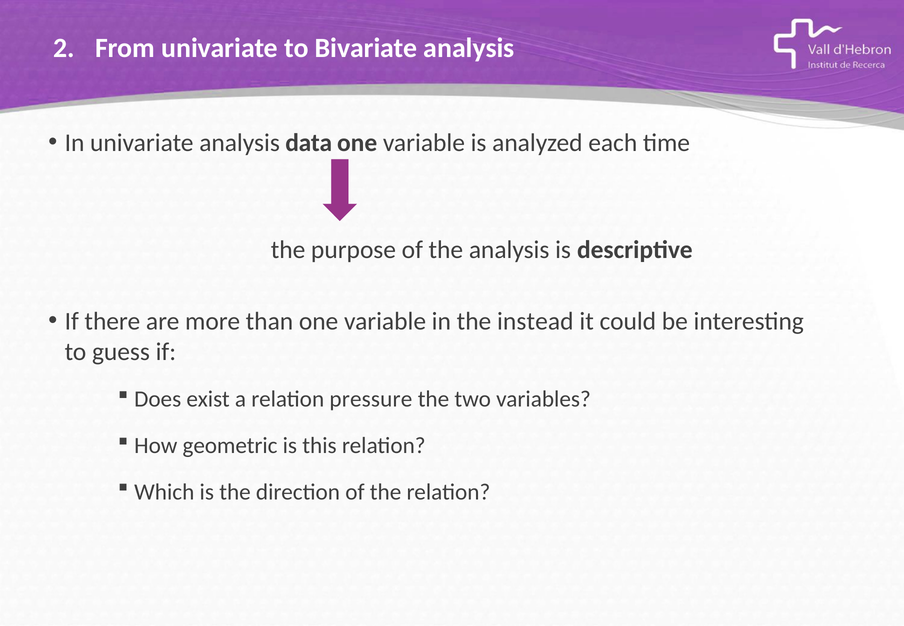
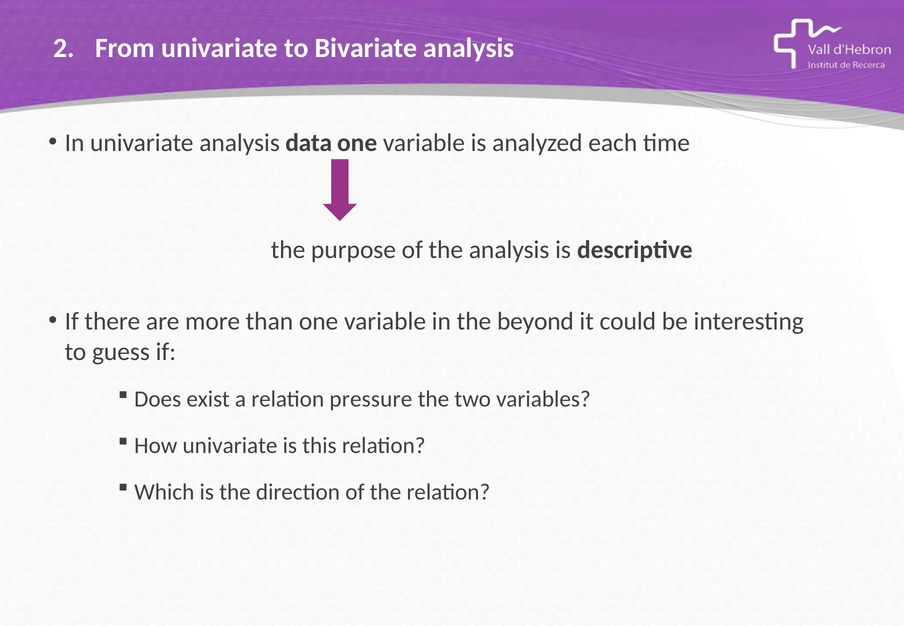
instead: instead -> beyond (535, 321)
How geometric: geometric -> univariate (230, 446)
